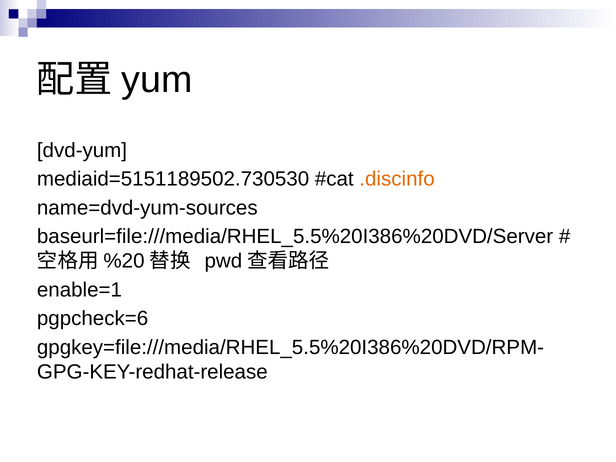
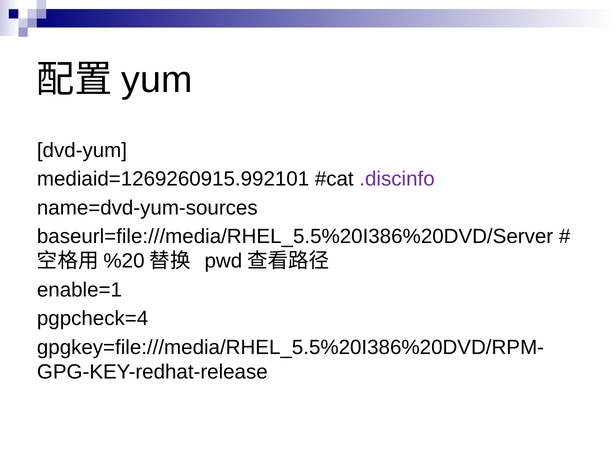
mediaid=5151189502.730530: mediaid=5151189502.730530 -> mediaid=1269260915.992101 (173, 179)
.discinfo colour: orange -> purple (397, 179)
pgpcheck=6: pgpcheck=6 -> pgpcheck=4 (93, 319)
